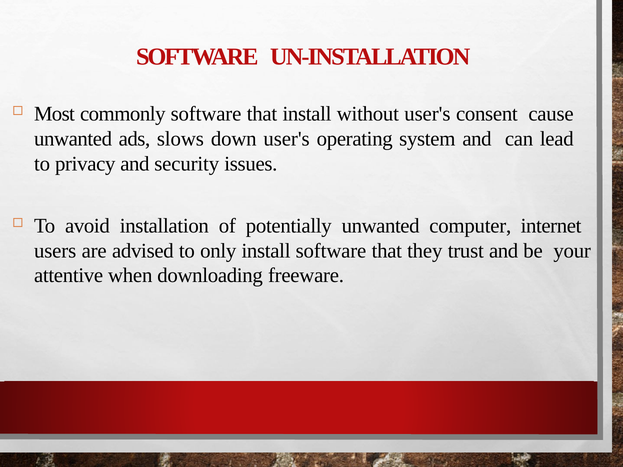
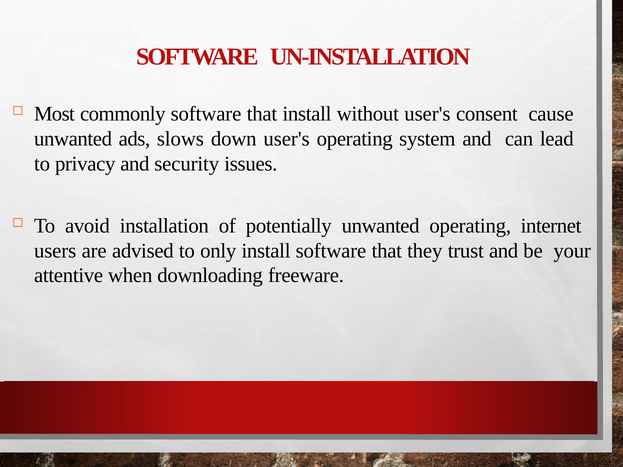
unwanted computer: computer -> operating (470, 226)
